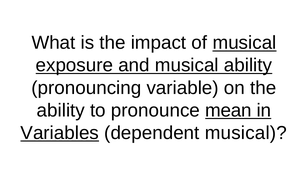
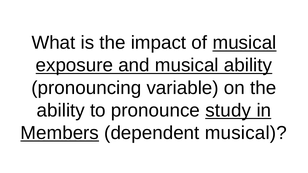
mean: mean -> study (228, 111)
Variables: Variables -> Members (60, 133)
